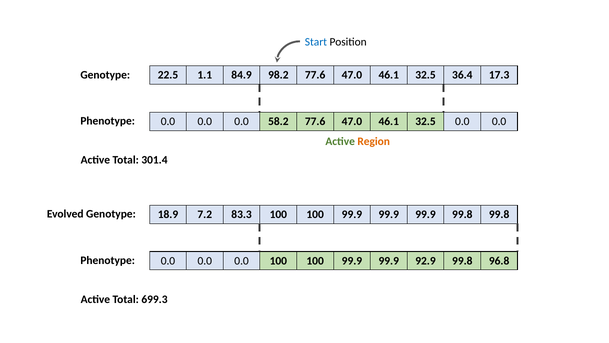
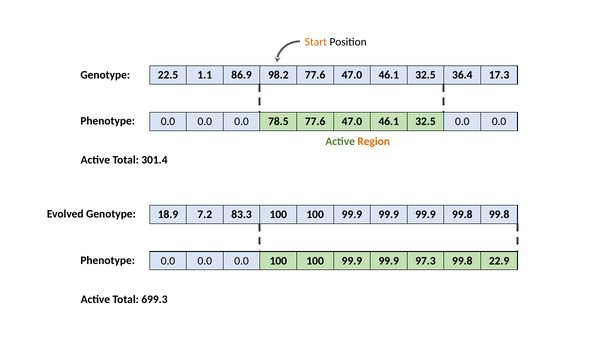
Start colour: blue -> orange (316, 42)
84.9: 84.9 -> 86.9 (242, 75)
58.2: 58.2 -> 78.5 (278, 121)
92.9: 92.9 -> 97.3 (426, 261)
96.8: 96.8 -> 22.9 (499, 261)
